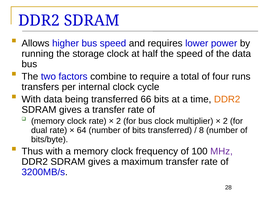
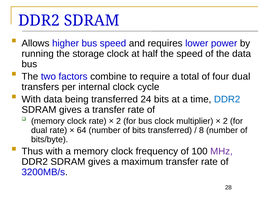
four runs: runs -> dual (241, 77)
66: 66 -> 24 (146, 99)
DDR2 colour: orange -> blue (227, 99)
